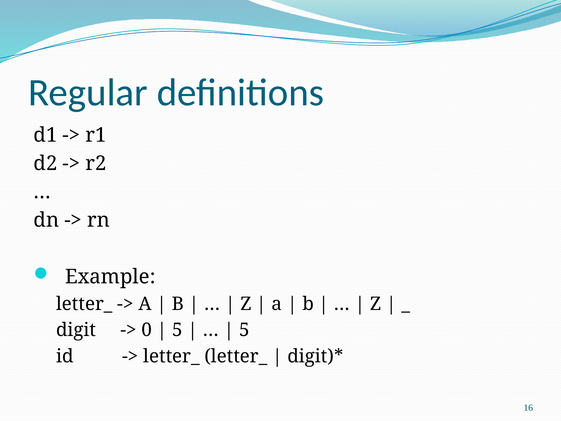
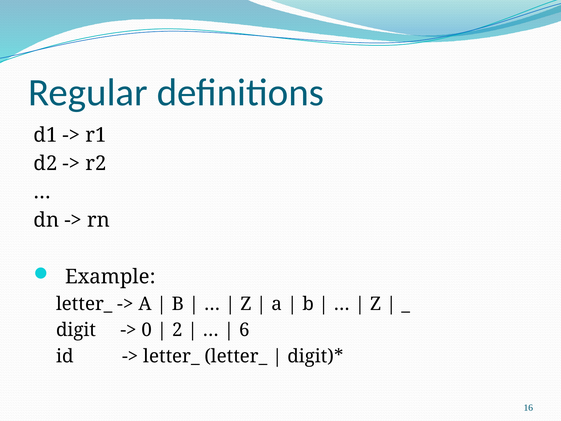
5: 5 -> 2 (177, 330)
5: 5 -> 6 (244, 330)
